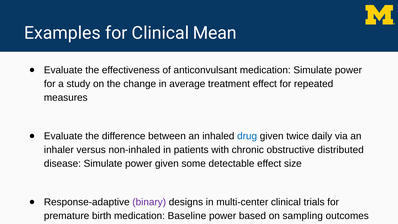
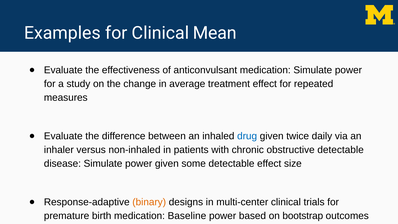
obstructive distributed: distributed -> detectable (341, 150)
binary colour: purple -> orange (149, 202)
sampling: sampling -> bootstrap (303, 216)
